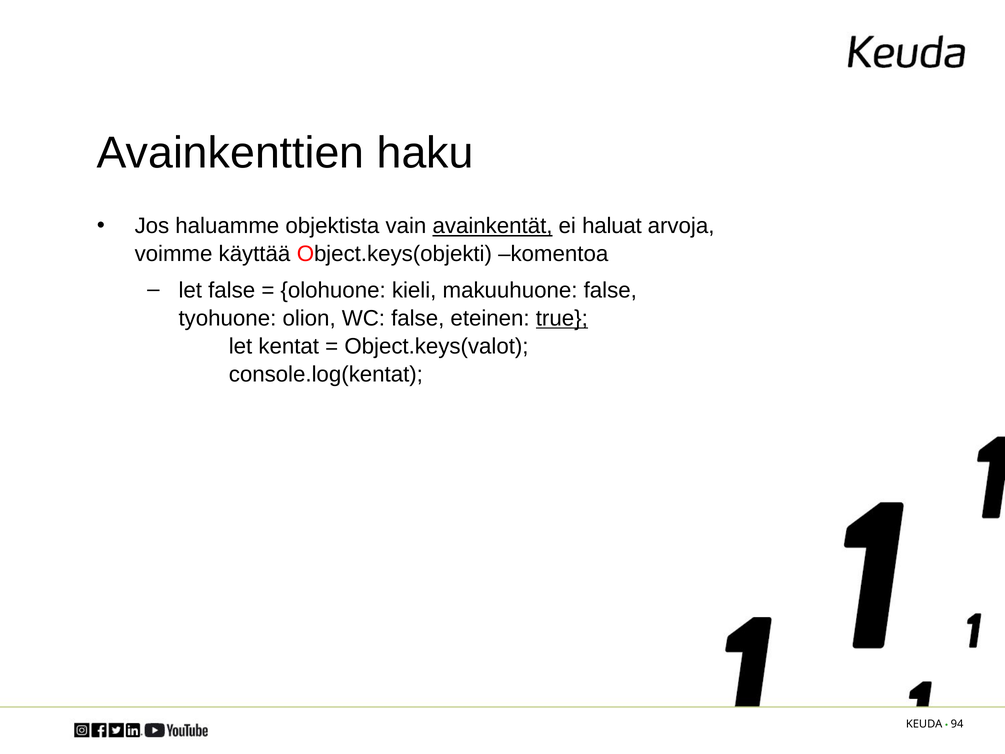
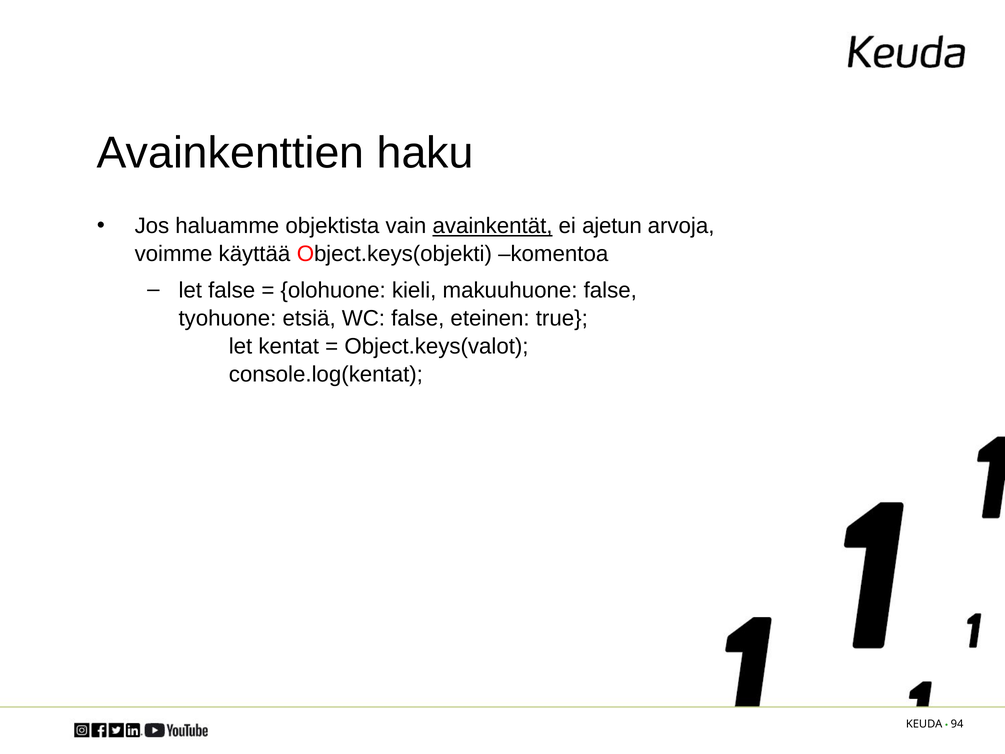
haluat: haluat -> ajetun (612, 226)
olion: olion -> etsiä (309, 318)
true underline: present -> none (562, 318)
